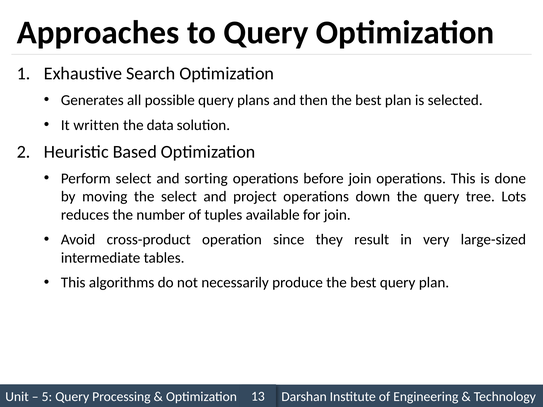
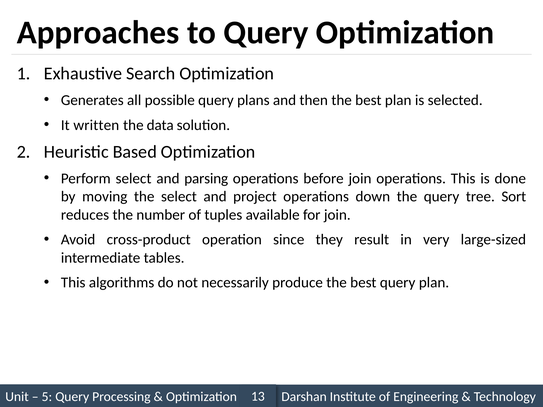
sorting: sorting -> parsing (206, 179)
Lots: Lots -> Sort (514, 197)
